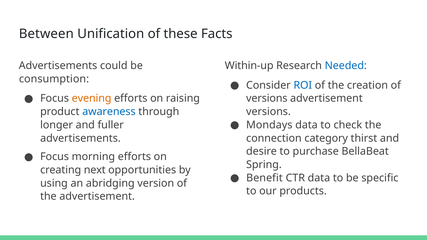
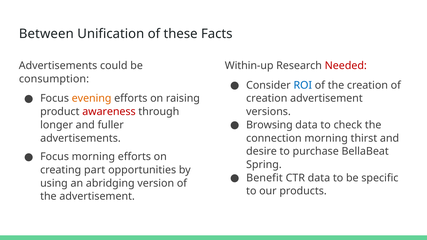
Needed colour: blue -> red (346, 66)
versions: versions -> creation (267, 99)
awareness colour: blue -> red (109, 112)
Mondays: Mondays -> Browsing (269, 125)
connection category: category -> morning (326, 138)
next: next -> part (95, 170)
